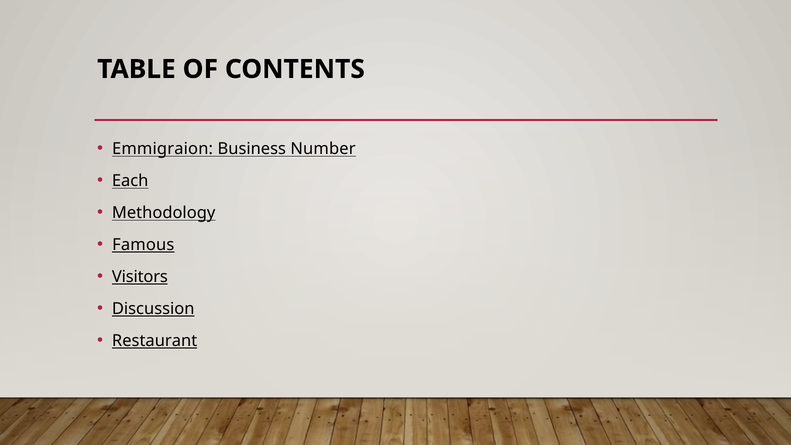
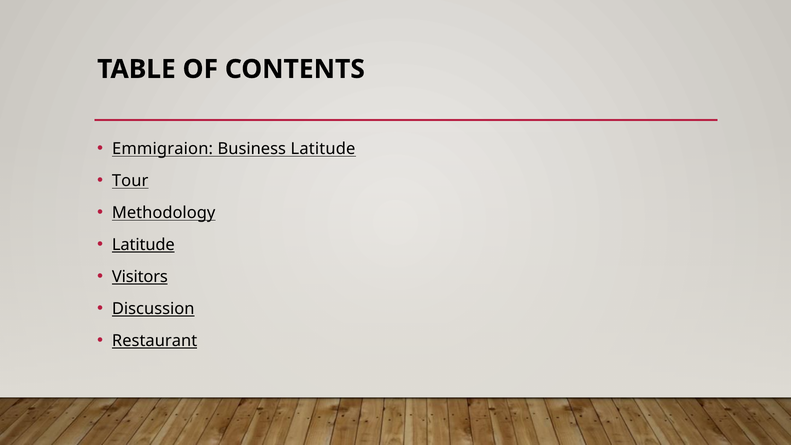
Business Number: Number -> Latitude (323, 149)
Each: Each -> Tour (130, 181)
Famous: Famous -> Latitude (143, 245)
